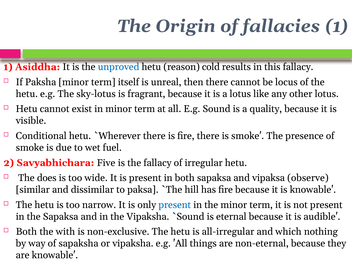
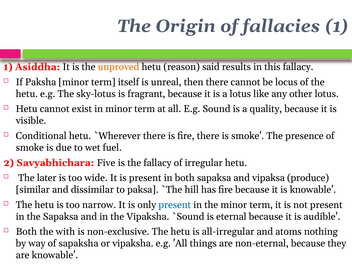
unproved colour: blue -> orange (119, 67)
cold: cold -> said (211, 67)
does: does -> later (47, 178)
observe: observe -> produce (308, 178)
which: which -> atoms (289, 232)
